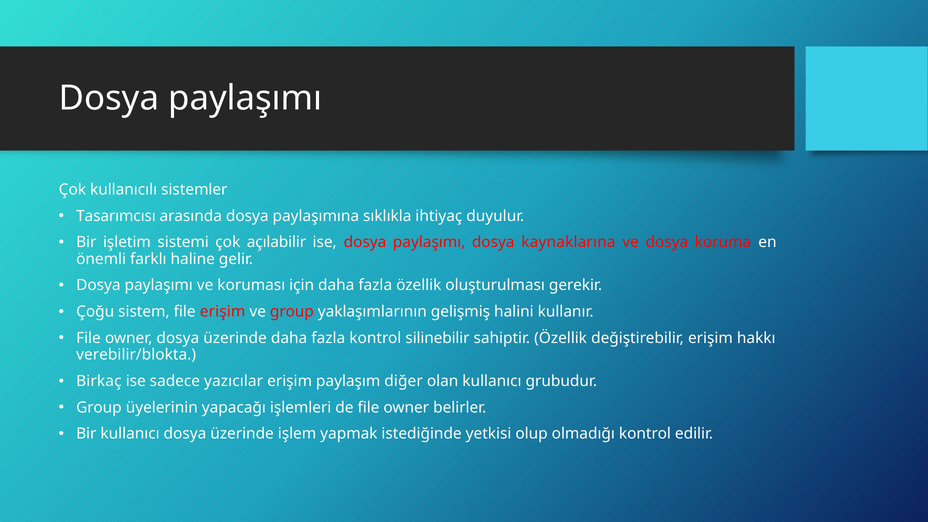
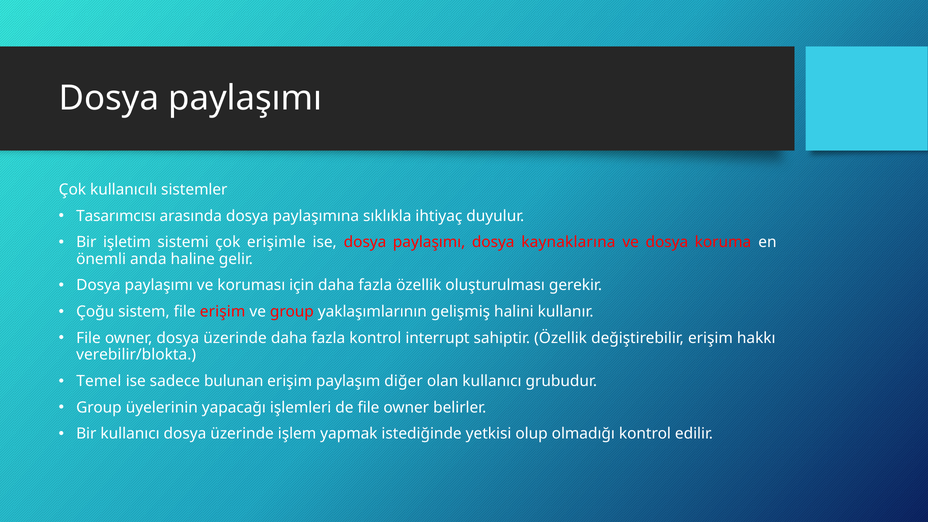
açılabilir: açılabilir -> erişimle (276, 242)
farklı: farklı -> anda (148, 259)
silinebilir: silinebilir -> interrupt (438, 338)
Birkaç: Birkaç -> Temel (99, 381)
yazıcılar: yazıcılar -> bulunan (234, 381)
